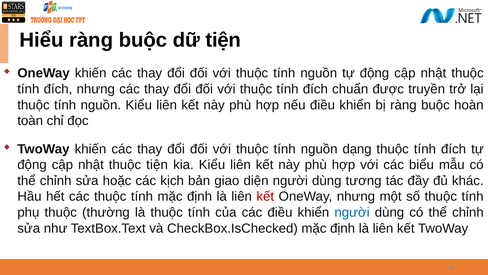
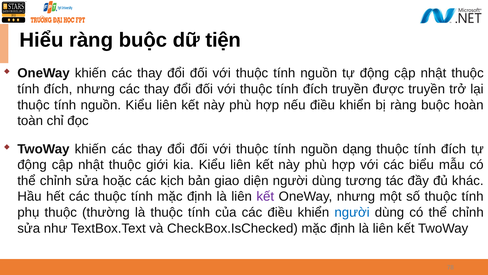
đích chuẩn: chuẩn -> truyền (350, 89)
thuộc tiện: tiện -> giới (157, 165)
kết colour: red -> purple (265, 196)
